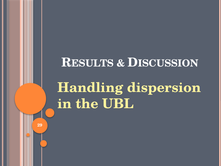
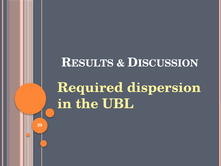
Handling: Handling -> Required (90, 87)
